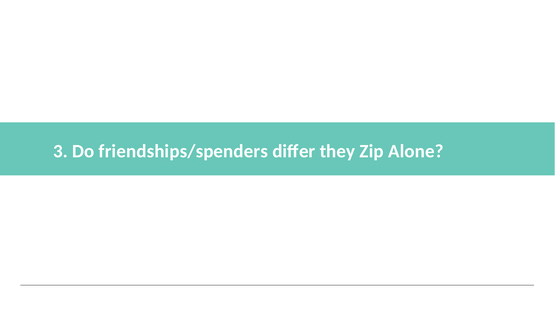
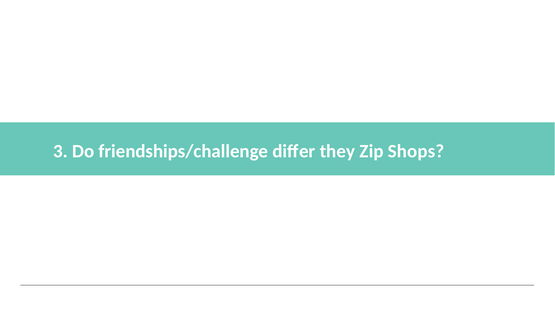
friendships/spenders: friendships/spenders -> friendships/challenge (183, 151)
Alone: Alone -> Shops (416, 151)
